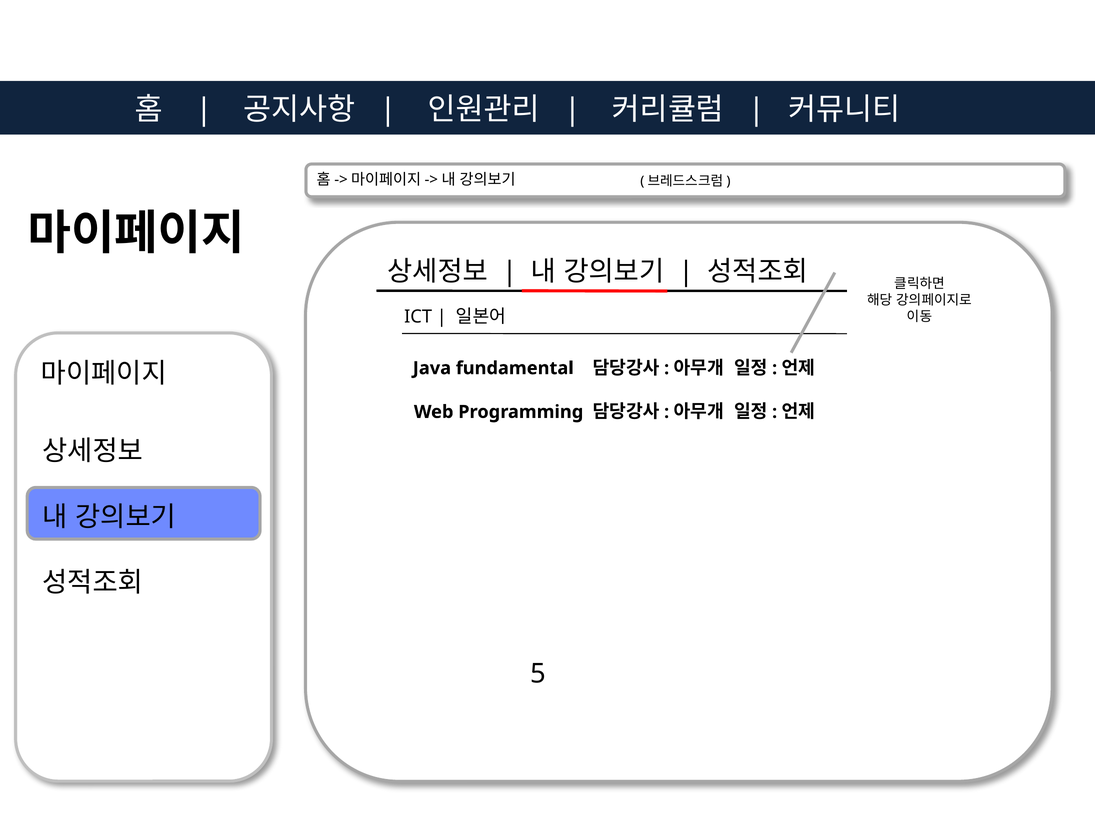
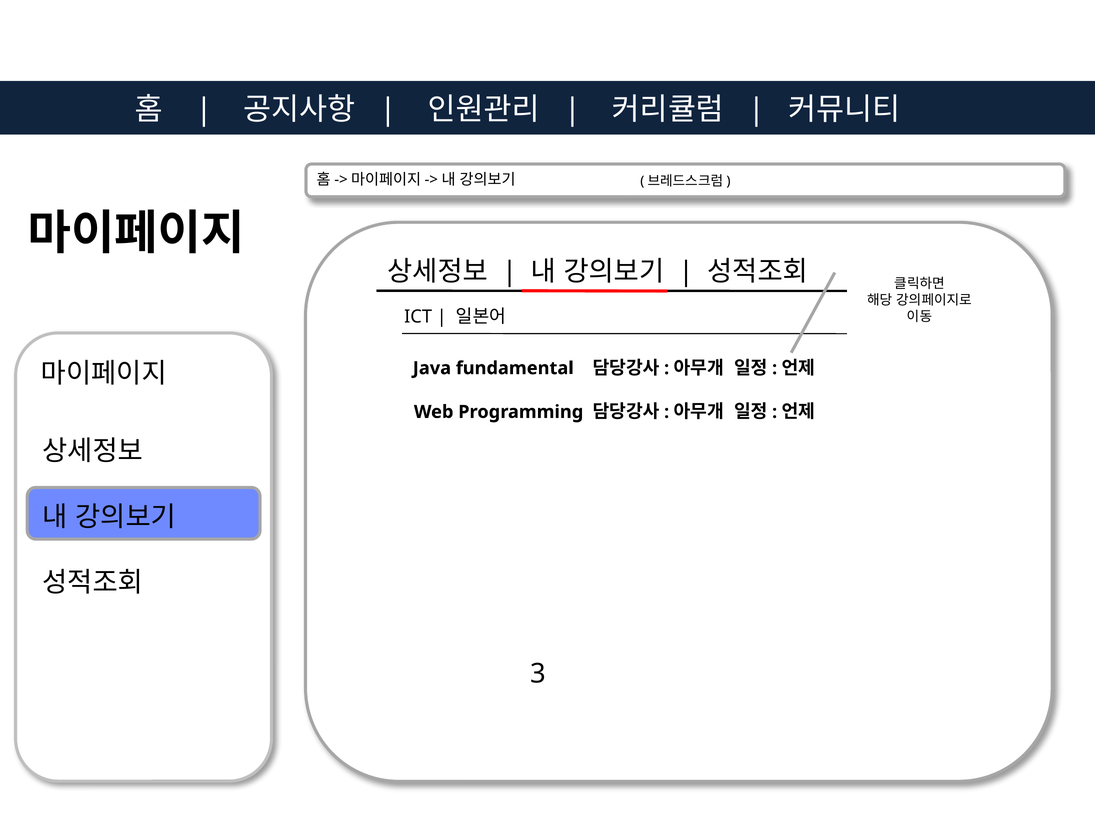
5: 5 -> 3 (538, 674)
